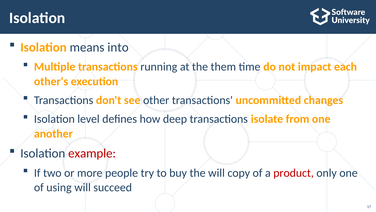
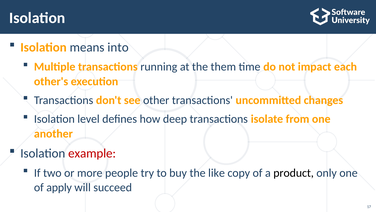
the will: will -> like (217, 172)
product colour: red -> black (294, 172)
using: using -> apply (59, 187)
